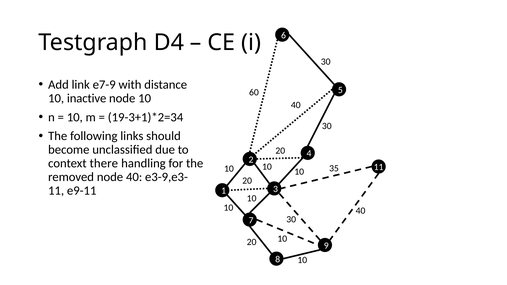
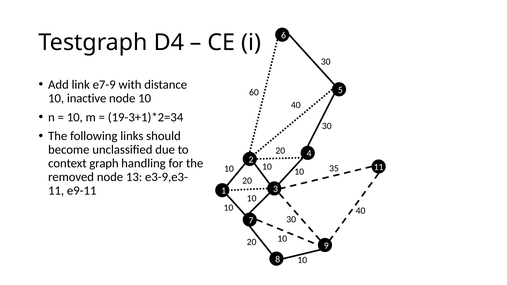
there: there -> graph (104, 164)
node 40: 40 -> 13 (134, 177)
